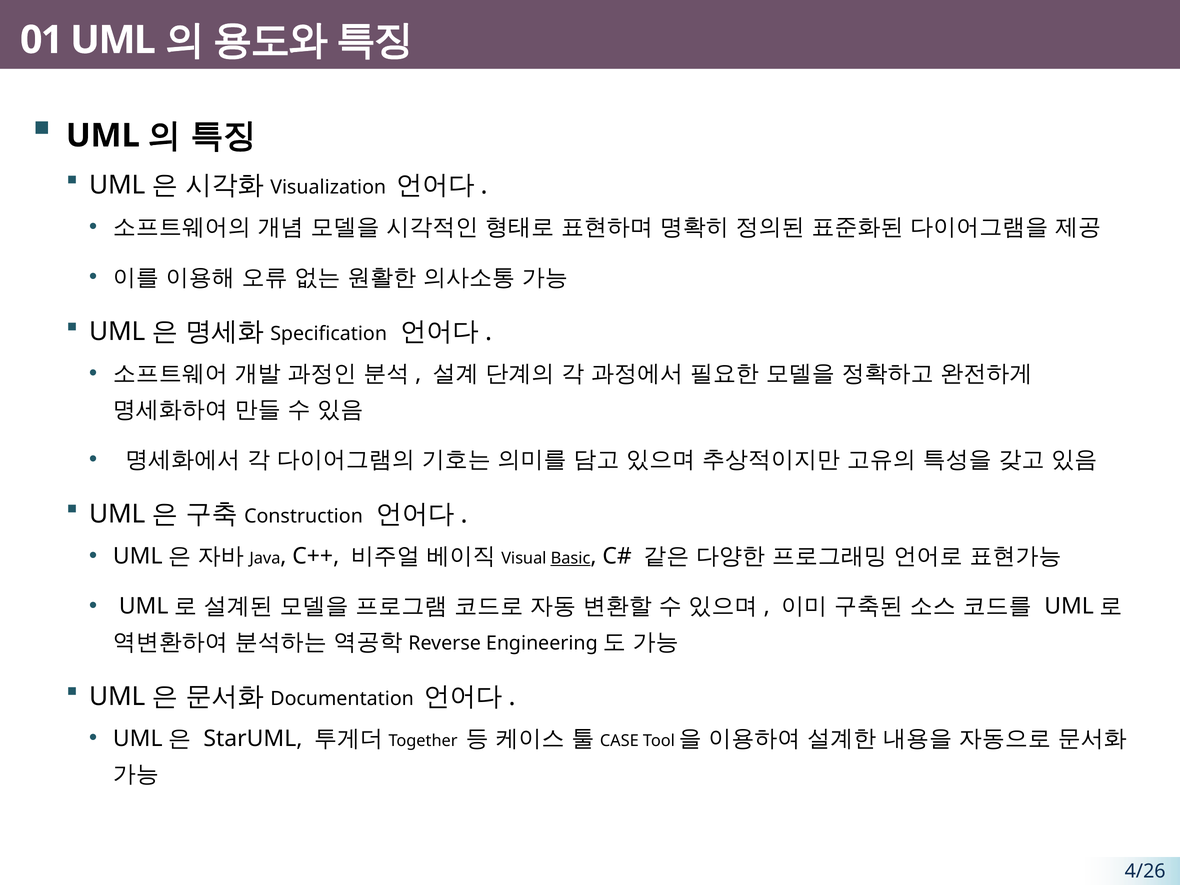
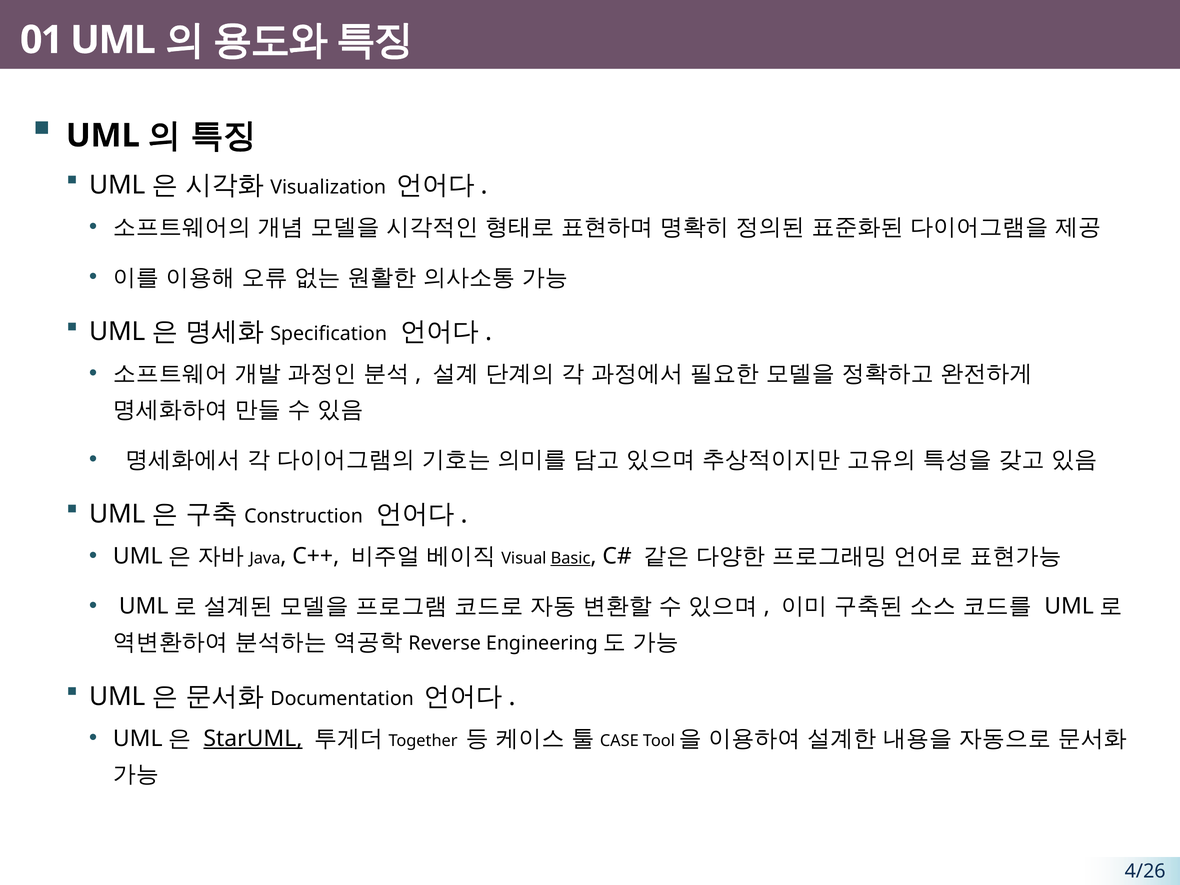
StarUML underline: none -> present (253, 739)
